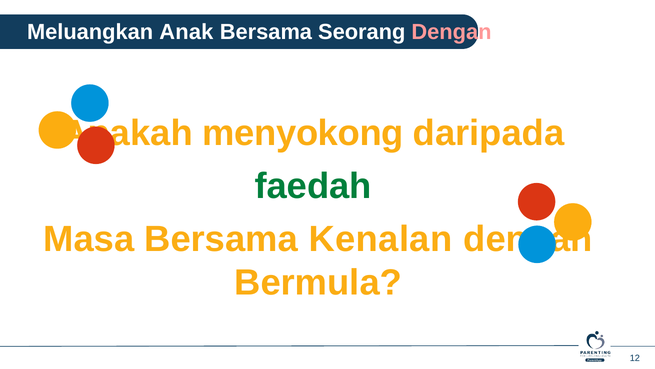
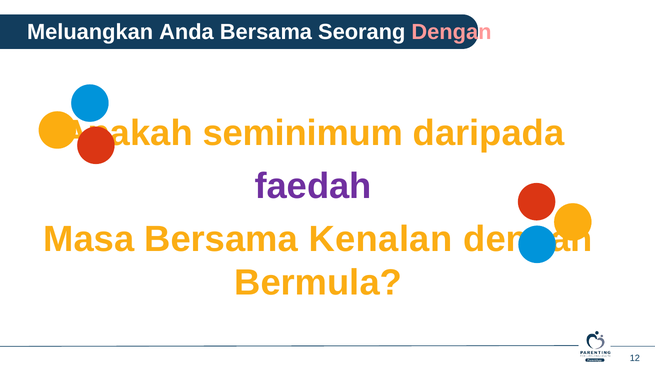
Meluangkan Anak: Anak -> Anda (186, 32)
menyokong: menyokong -> seminimum (303, 133)
faedah colour: green -> purple (313, 186)
